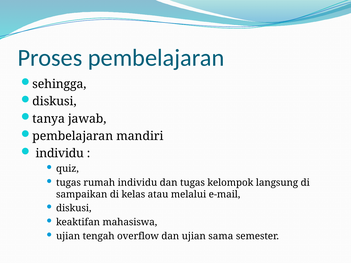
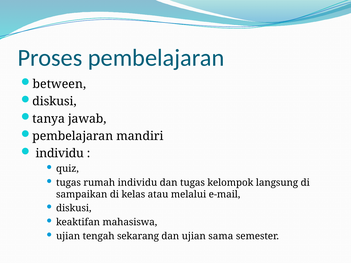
sehingga: sehingga -> between (59, 84)
overflow: overflow -> sekarang (138, 236)
